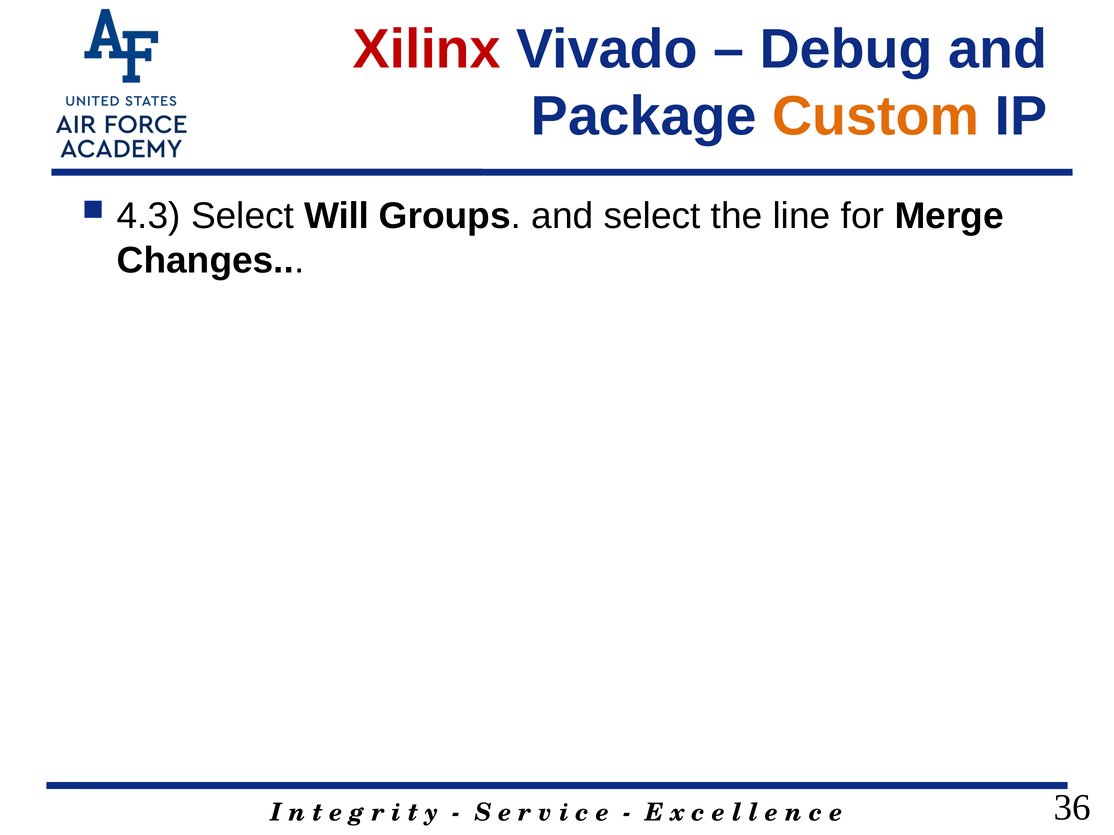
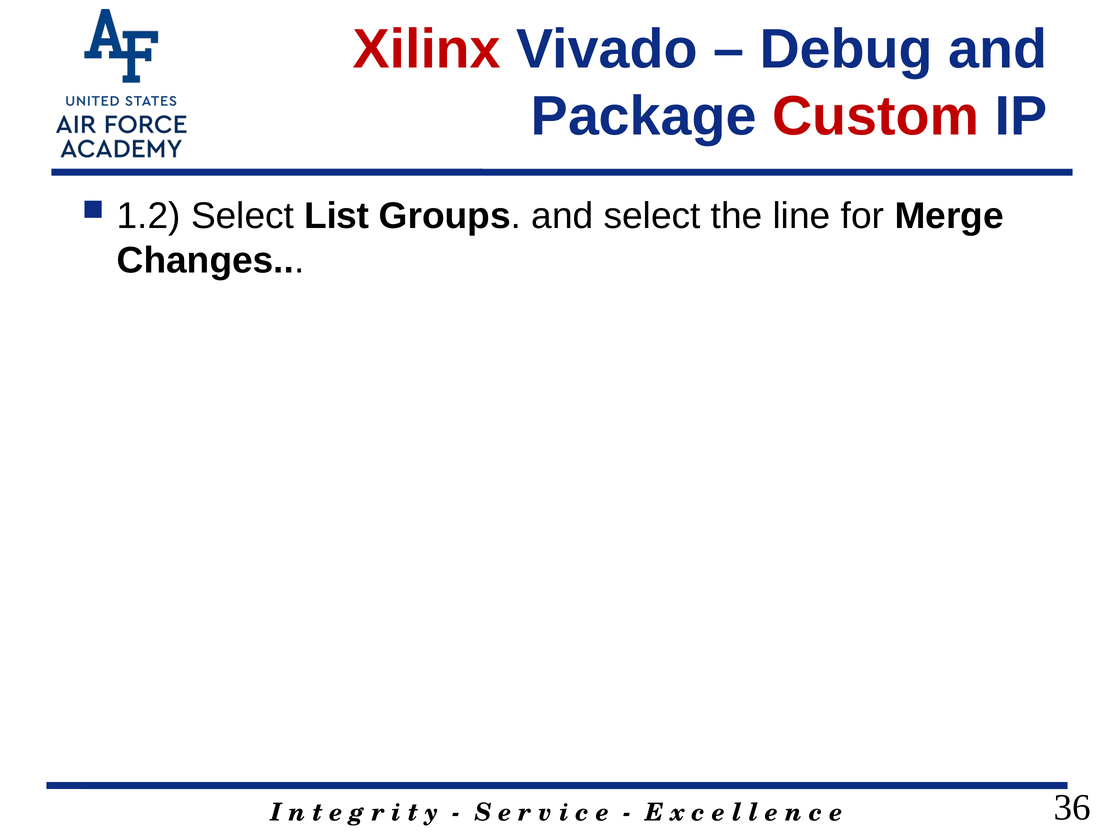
Custom colour: orange -> red (876, 116)
4.3: 4.3 -> 1.2 (149, 216)
Will: Will -> List (337, 216)
